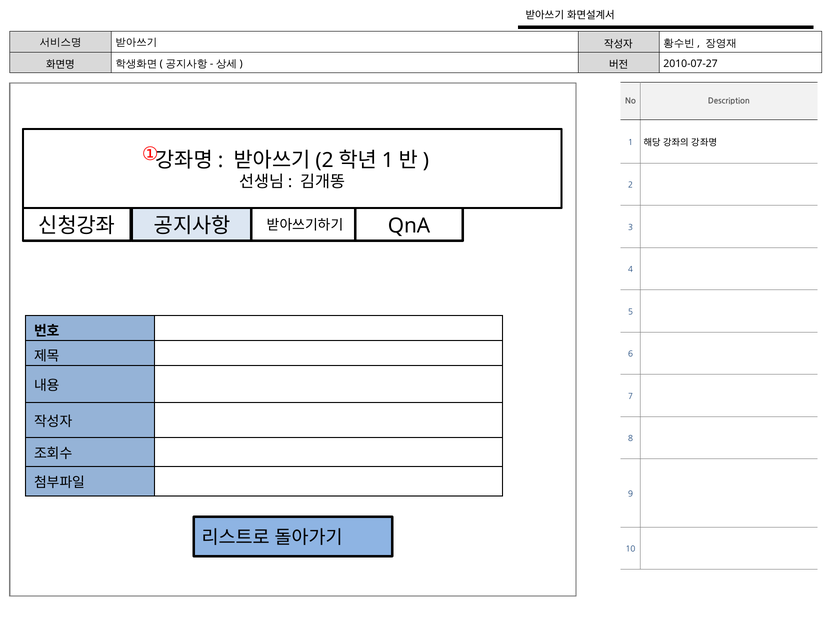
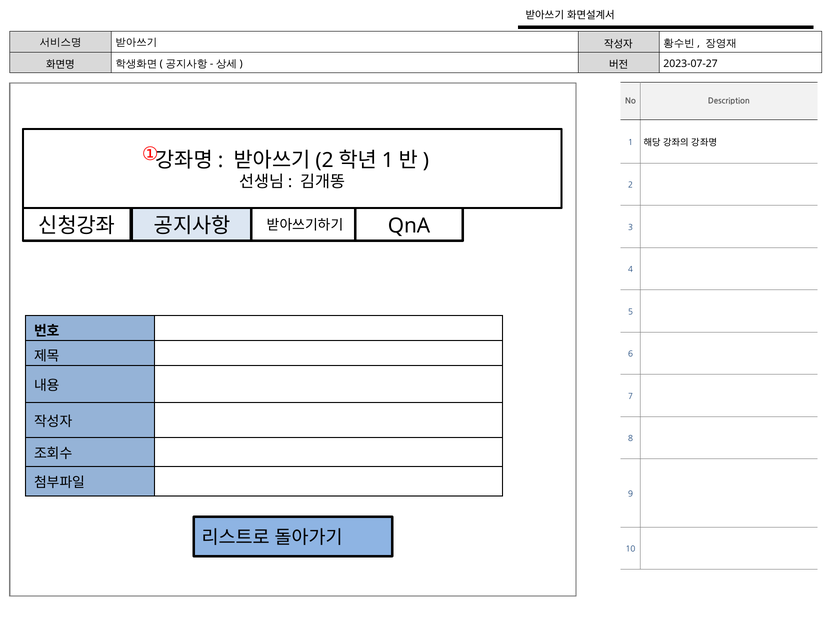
2010-07-27: 2010-07-27 -> 2023-07-27 (691, 64)
